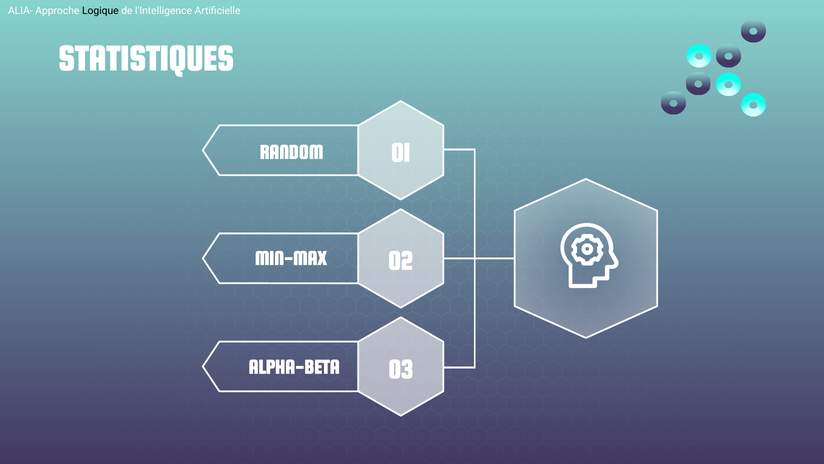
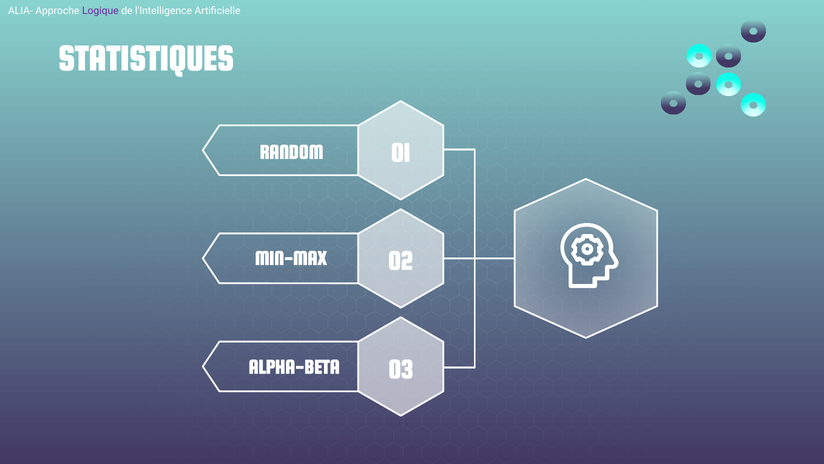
Logique colour: black -> purple (100, 11)
